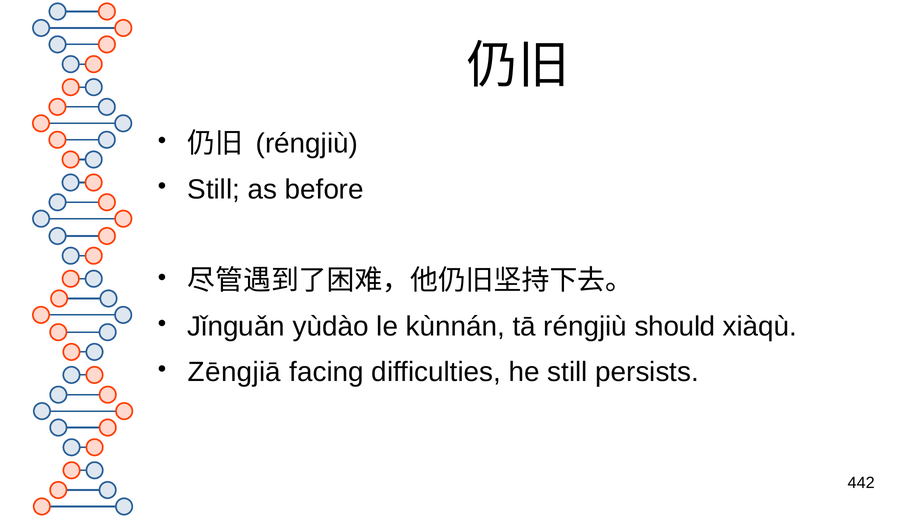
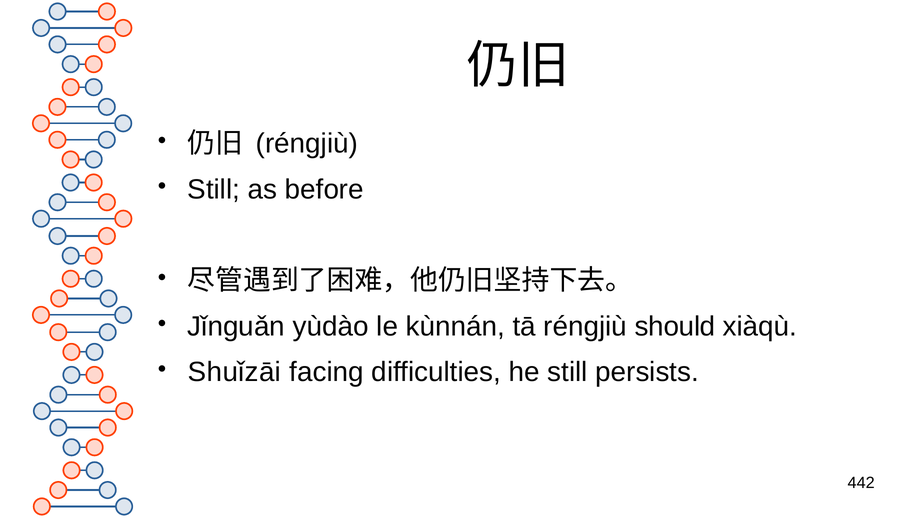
Zēngjiā: Zēngjiā -> Shuǐzāi (234, 372)
